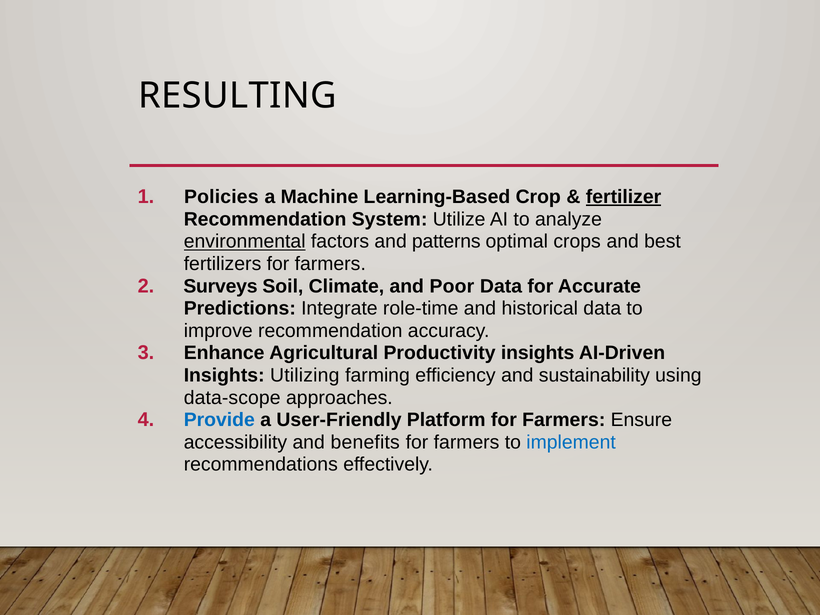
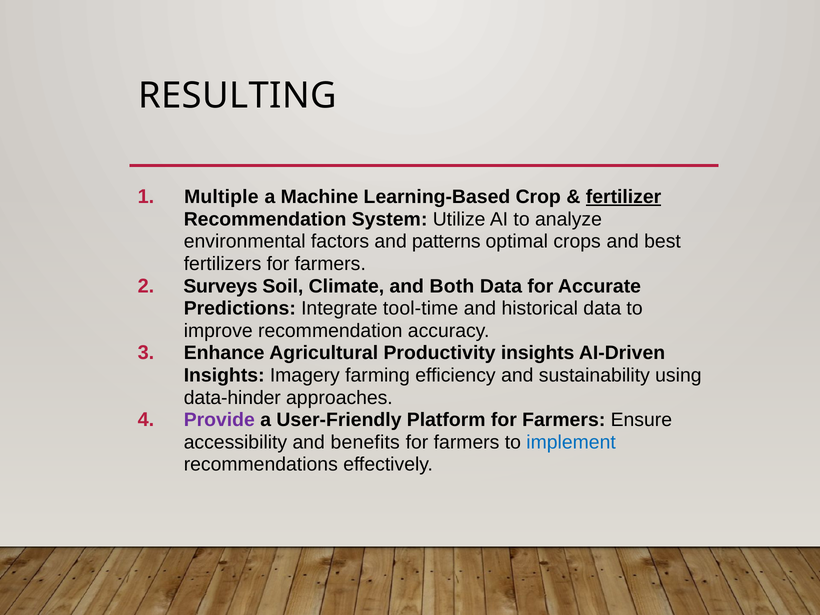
Policies: Policies -> Multiple (221, 197)
environmental underline: present -> none (245, 242)
Poor: Poor -> Both (452, 286)
role-time: role-time -> tool-time (421, 308)
Utilizing: Utilizing -> Imagery (305, 375)
data-scope: data-scope -> data-hinder (232, 398)
Provide colour: blue -> purple (219, 420)
